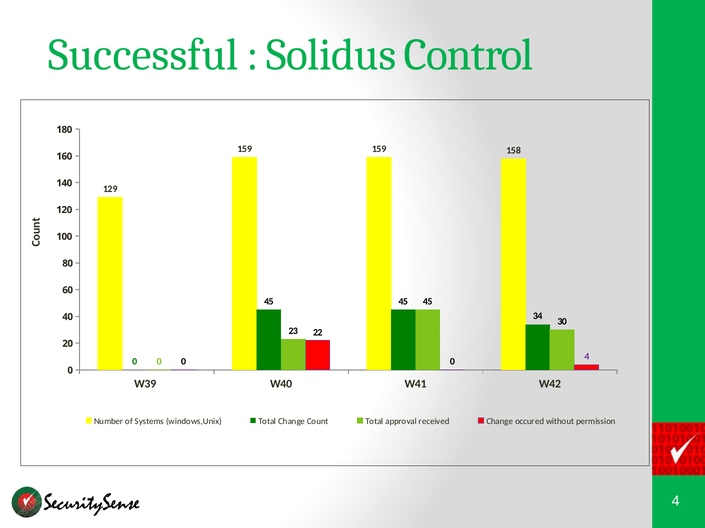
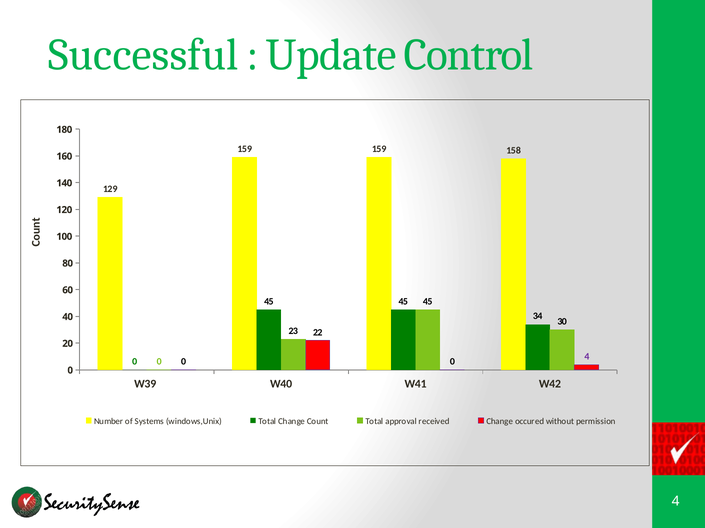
Solidus: Solidus -> Update (331, 55)
